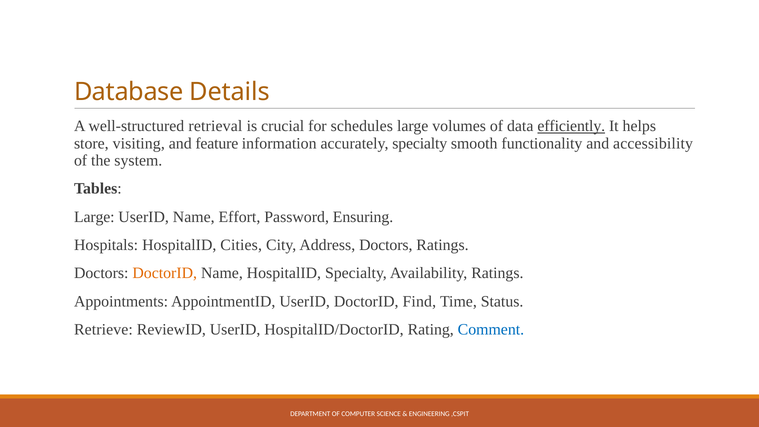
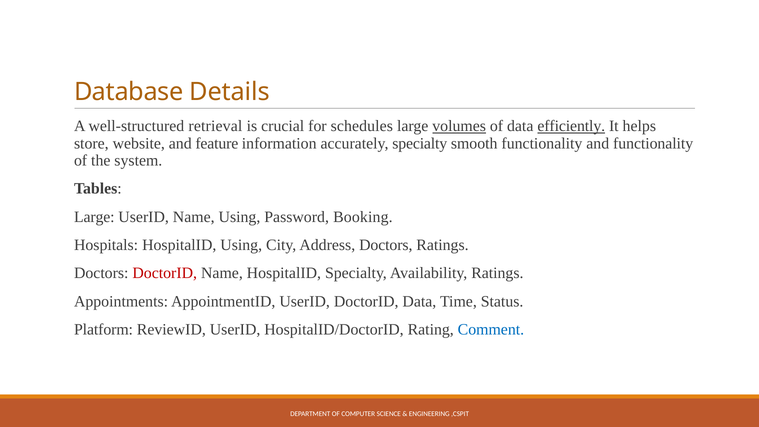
volumes underline: none -> present (459, 126)
visiting: visiting -> website (139, 143)
and accessibility: accessibility -> functionality (653, 143)
Name Effort: Effort -> Using (239, 217)
Ensuring: Ensuring -> Booking (363, 217)
HospitalID Cities: Cities -> Using (241, 245)
DoctorID colour: orange -> red (165, 273)
DoctorID Find: Find -> Data (419, 301)
Retrieve: Retrieve -> Platform (103, 329)
